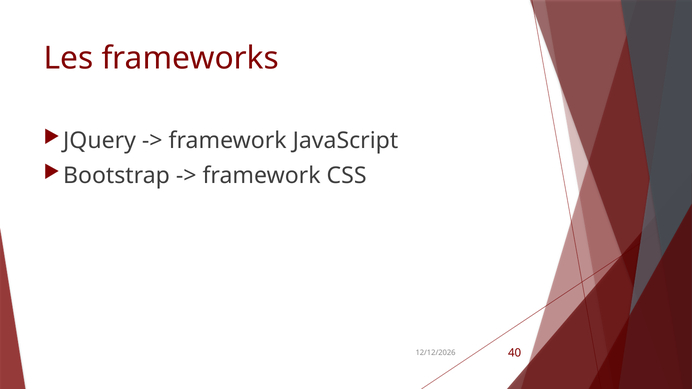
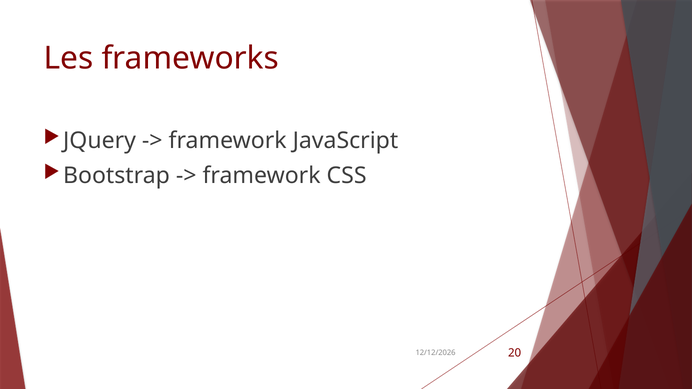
40: 40 -> 20 (515, 353)
